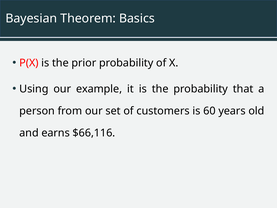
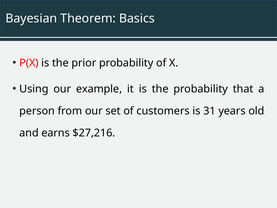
60: 60 -> 31 (209, 111)
$66,116: $66,116 -> $27,216 (94, 133)
